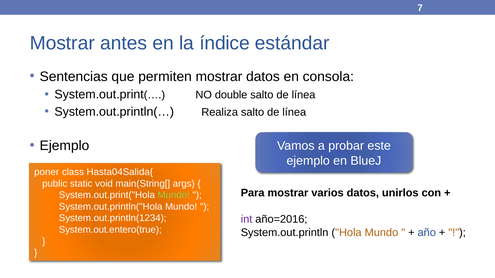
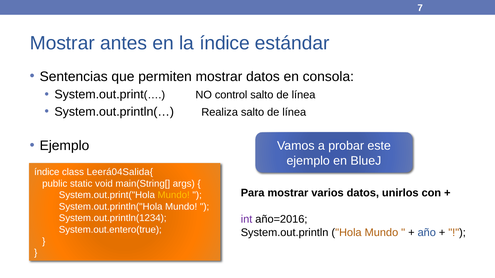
double: double -> control (231, 95)
poner: poner -> índice (47, 172)
Hasta04Salida{: Hasta04Salida{ -> Leerá04Salida{ (120, 172)
Mundo colour: light green -> yellow (174, 195)
